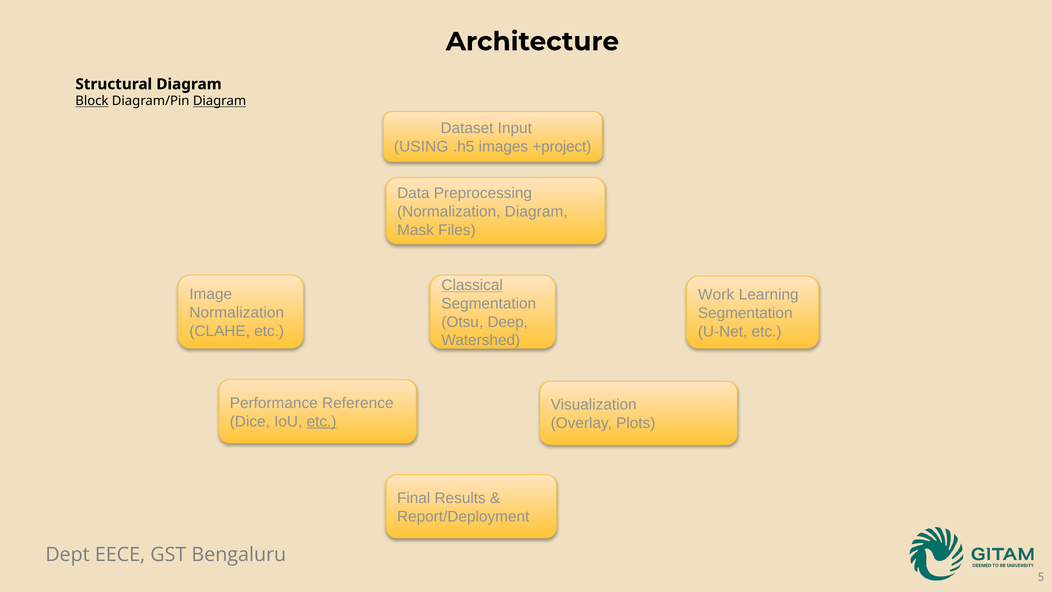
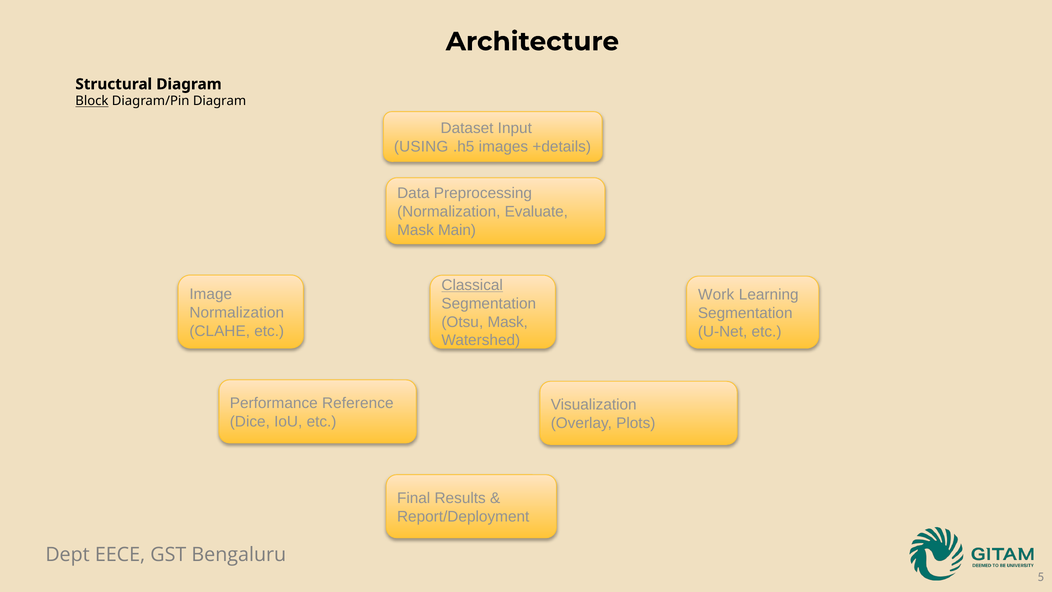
Diagram underline: present -> none (220, 101)
+project: +project -> +details (562, 147)
Normalization Diagram: Diagram -> Evaluate (536, 212)
Files: Files -> Main (457, 230)
Otsu Deep: Deep -> Mask (508, 322)
etc underline: present -> none (322, 421)
